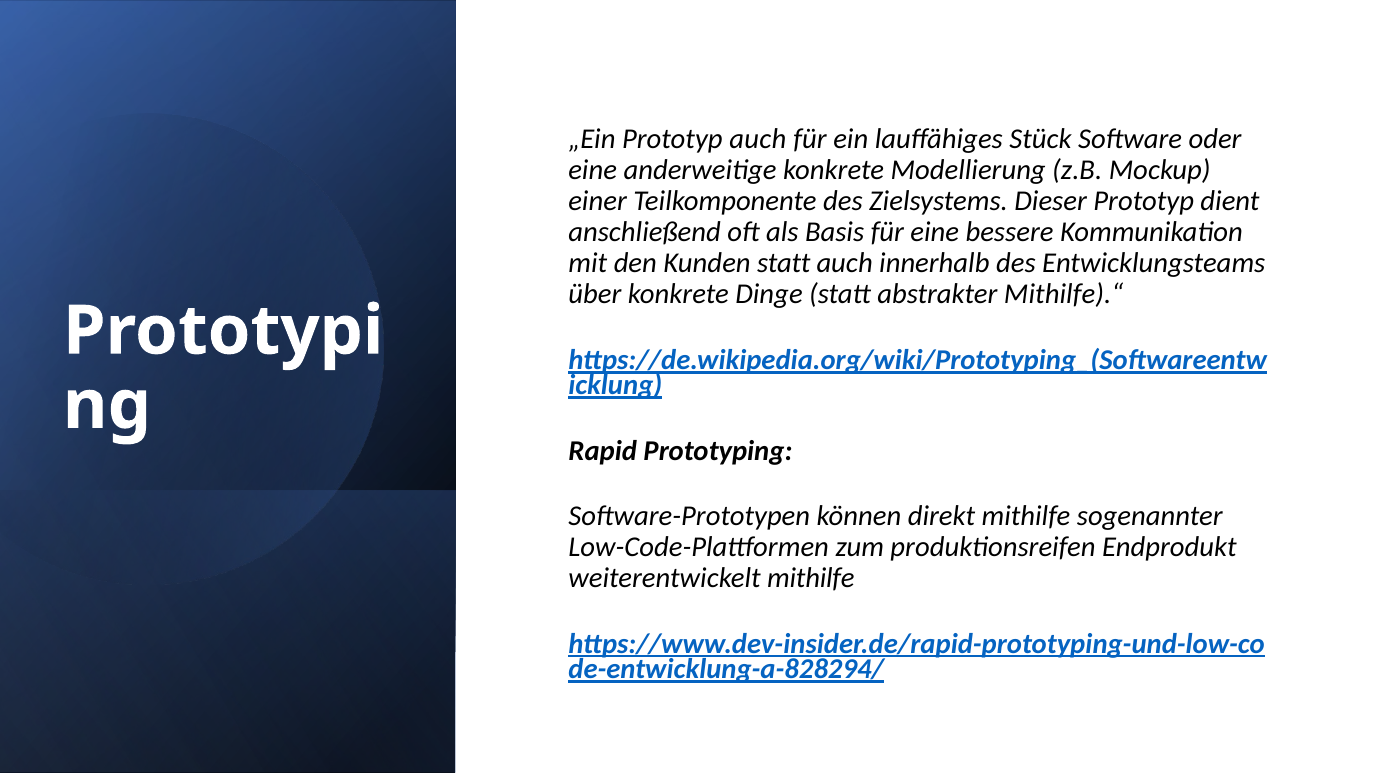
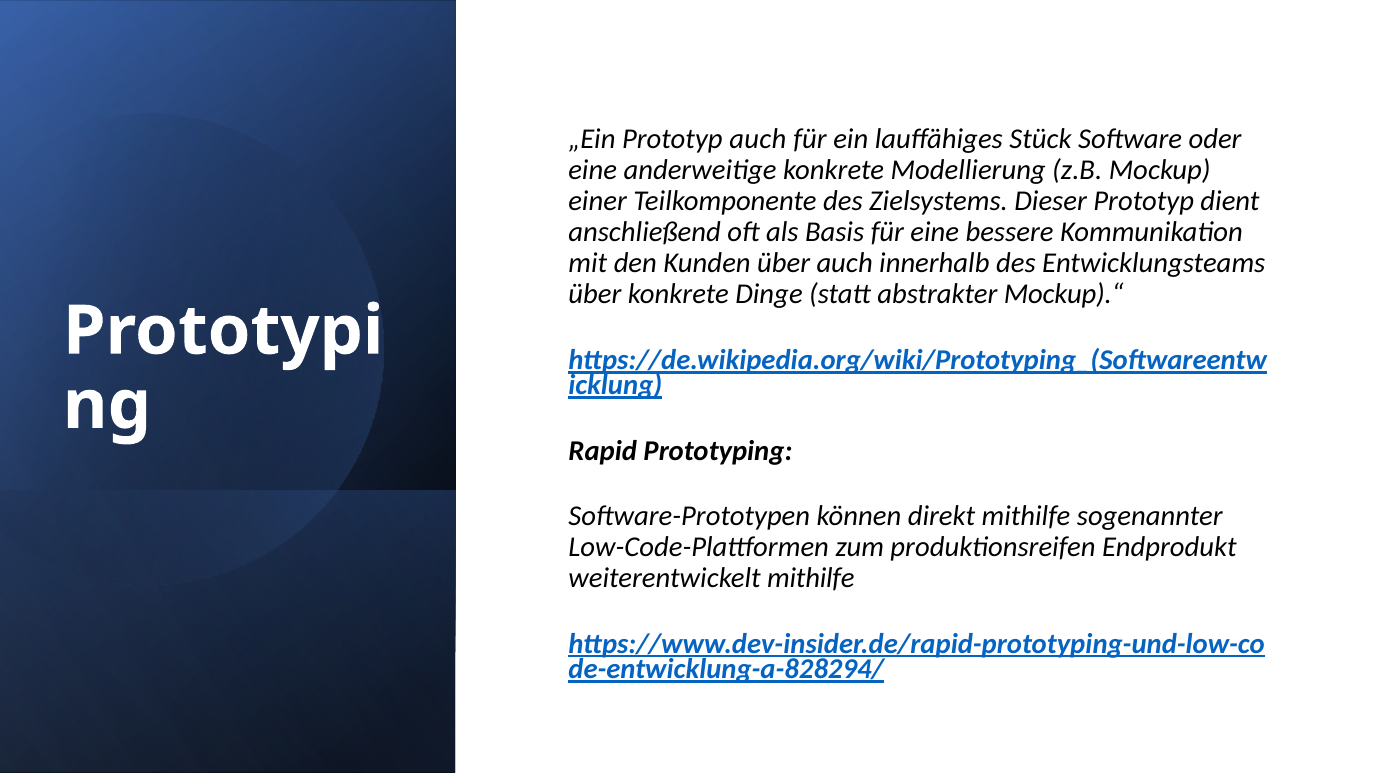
Kunden statt: statt -> über (784, 263)
Mithilfe).“: Mithilfe).“ -> Mockup).“ (1064, 294)
